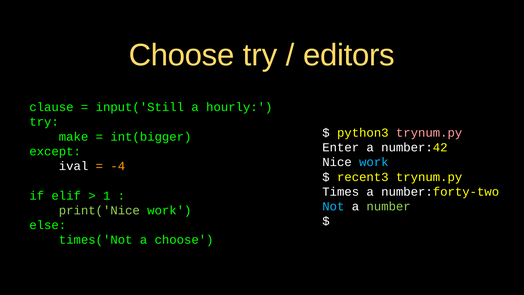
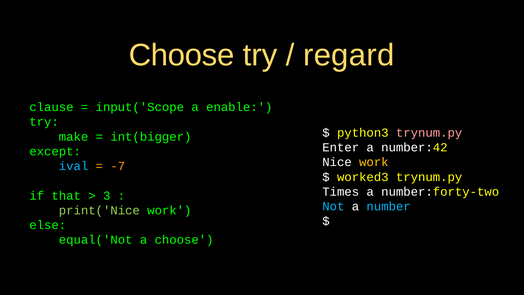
editors: editors -> regard (349, 55)
input('Still: input('Still -> input('Scope (140, 107)
hourly: hourly -> enable (239, 107)
work colour: light blue -> yellow (374, 162)
ival colour: white -> light blue (74, 166)
-4: -4 -> -7 (118, 166)
recent3: recent3 -> worked3 (363, 177)
elif: elif -> that (66, 195)
1: 1 -> 3 (107, 195)
number colour: light green -> light blue (389, 206)
times('Not: times('Not -> equal('Not (96, 240)
